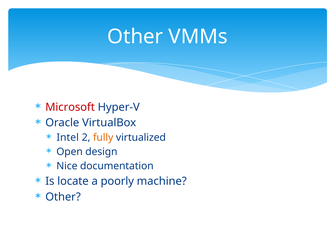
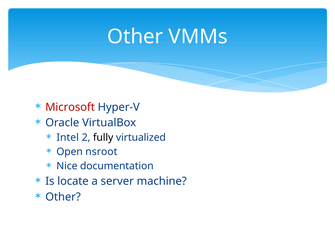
fully colour: orange -> black (103, 138)
design: design -> nsroot (101, 152)
poorly: poorly -> server (117, 181)
